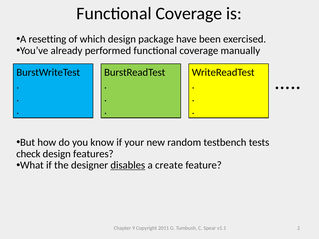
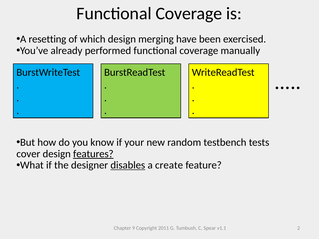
package: package -> merging (156, 39)
check: check -> cover (28, 154)
features underline: none -> present (93, 154)
